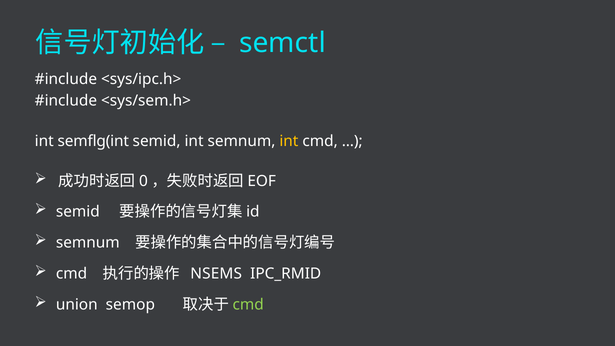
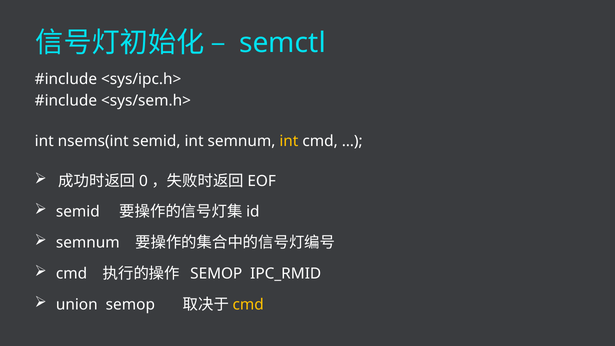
semflg(int: semflg(int -> nsems(int (93, 141)
NSEMS: NSEMS -> SEMOP (216, 274)
cmd colour: light green -> yellow (248, 304)
